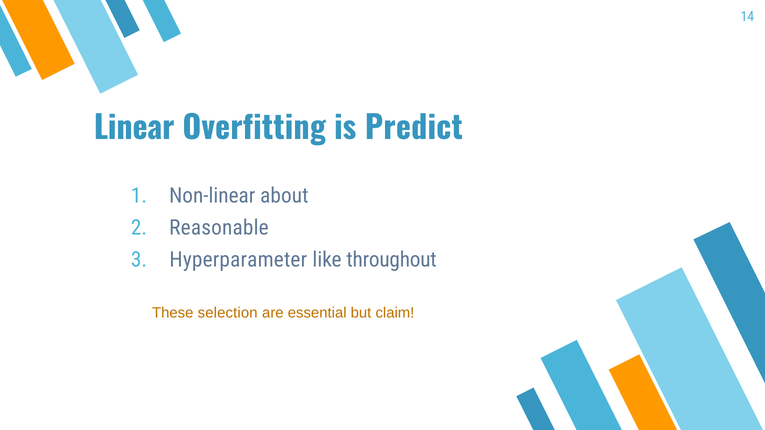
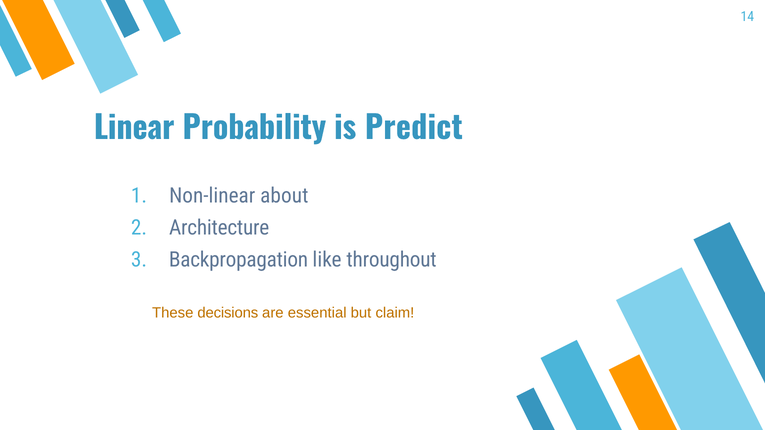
Overfitting: Overfitting -> Probability (254, 129)
Reasonable: Reasonable -> Architecture (219, 228)
Hyperparameter: Hyperparameter -> Backpropagation (239, 260)
selection: selection -> decisions (228, 313)
